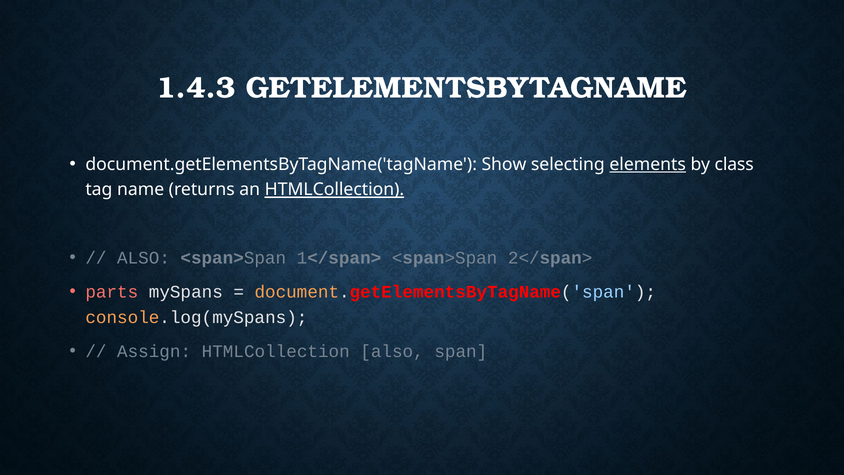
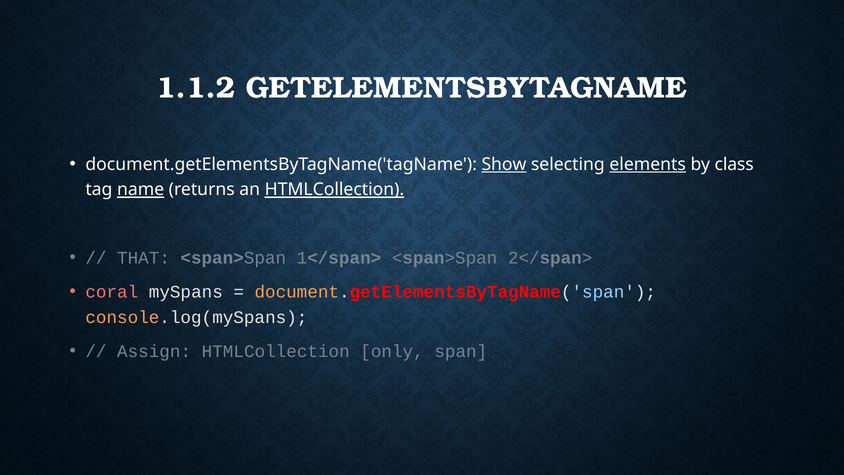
1.4.3: 1.4.3 -> 1.1.2 (196, 88)
Show underline: none -> present (504, 164)
name underline: none -> present (141, 190)
ALSO: ALSO -> THAT (144, 258)
parts: parts -> coral (112, 292)
HTMLCollection also: also -> only (392, 351)
